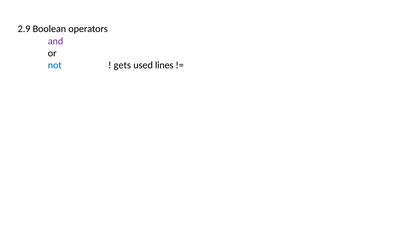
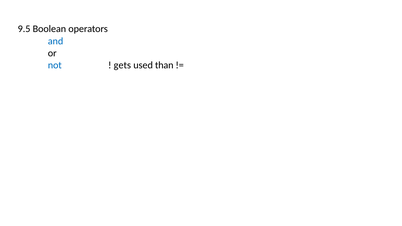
2.9: 2.9 -> 9.5 (24, 29)
and colour: purple -> blue (56, 41)
lines: lines -> than (164, 65)
